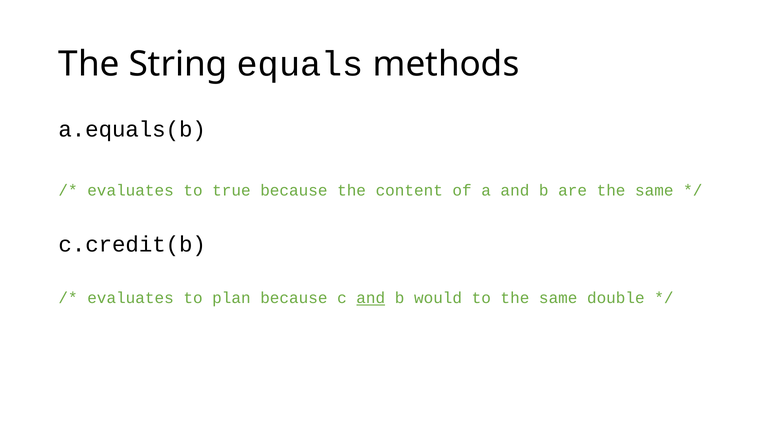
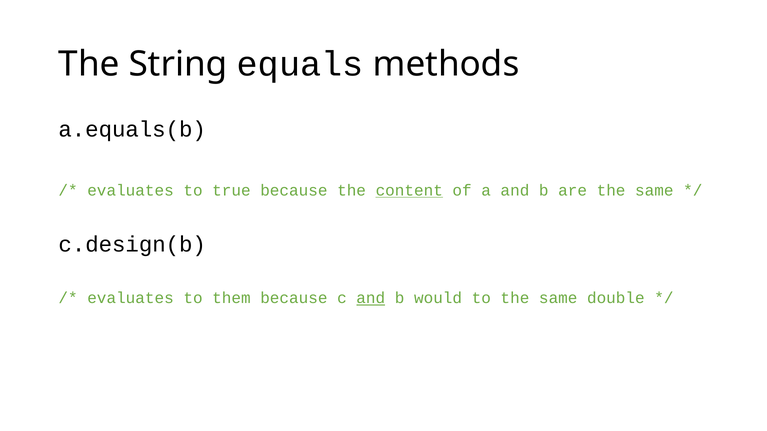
content underline: none -> present (409, 191)
c.credit(b: c.credit(b -> c.design(b (132, 245)
plan: plan -> them (231, 298)
